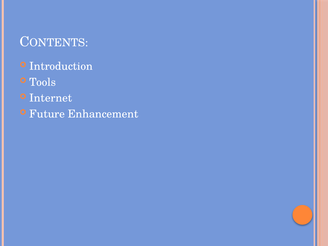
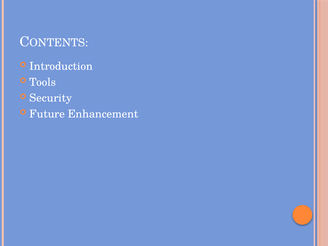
Internet: Internet -> Security (51, 98)
